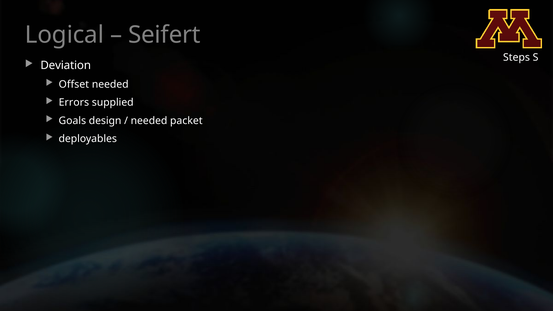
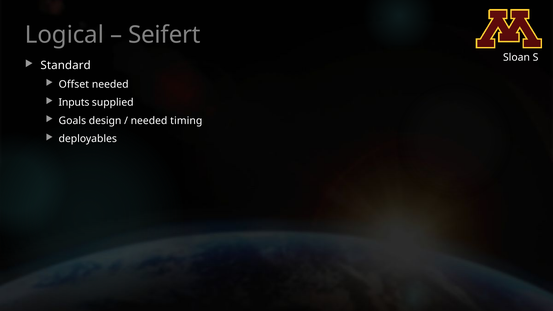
Steps: Steps -> Sloan (516, 57)
Deviation: Deviation -> Standard (66, 65)
Errors: Errors -> Inputs (74, 103)
packet: packet -> timing (186, 121)
